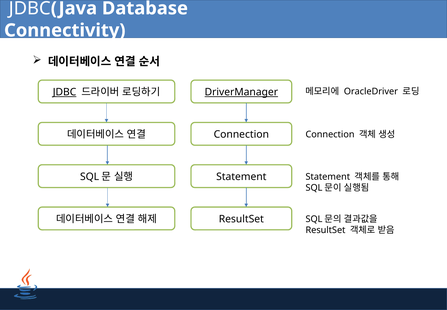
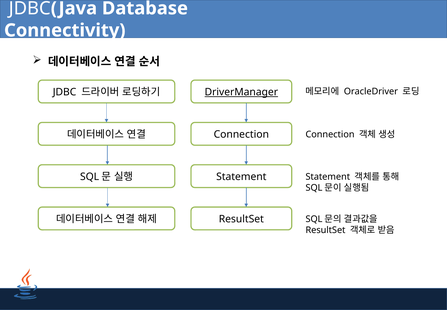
JDBC underline: present -> none (65, 92)
